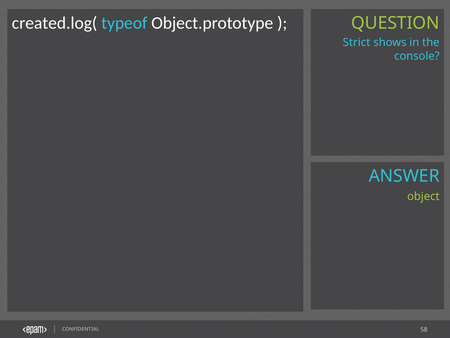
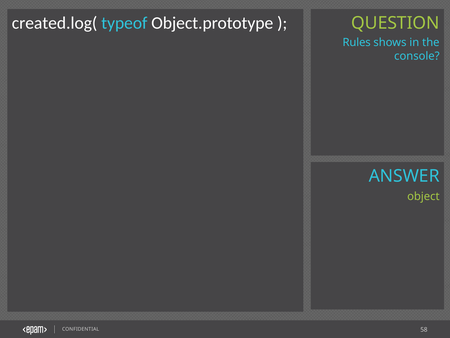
Strict: Strict -> Rules (357, 42)
